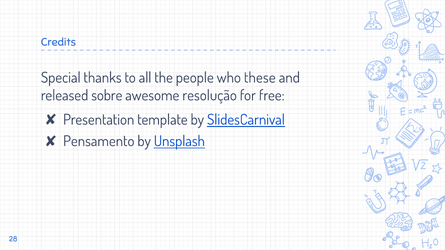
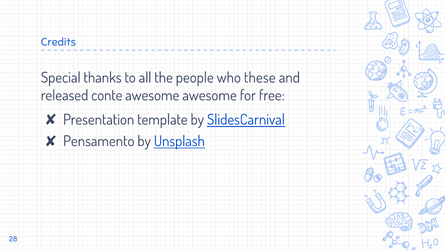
sobre: sobre -> conte (107, 96)
awesome resolução: resolução -> awesome (210, 96)
